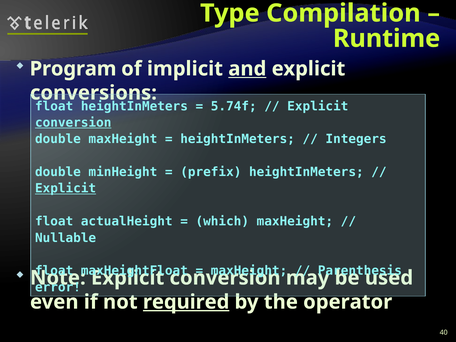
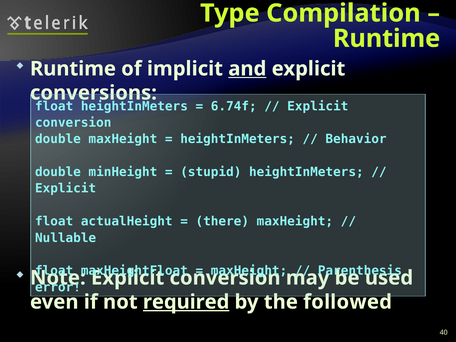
Program: Program -> Runtime (73, 69)
5.74f: 5.74f -> 6.74f (234, 106)
conversion underline: present -> none (73, 123)
Integers: Integers -> Behavior (356, 139)
prefix: prefix -> stupid (211, 172)
Explicit underline: present -> none (66, 188)
which: which -> there (222, 221)
operator: operator -> followed (348, 302)
